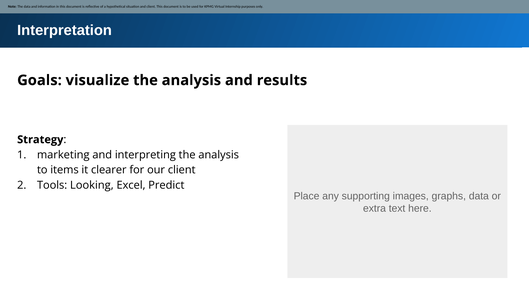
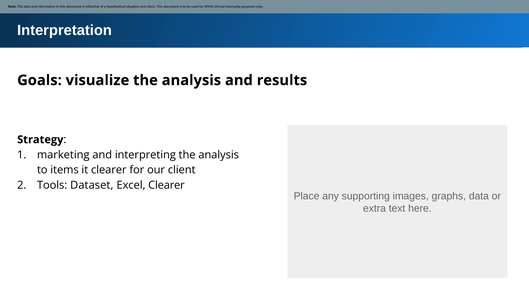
Looking: Looking -> Dataset (92, 185)
Excel Predict: Predict -> Clearer (166, 185)
